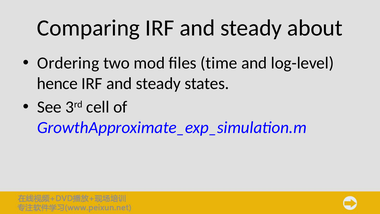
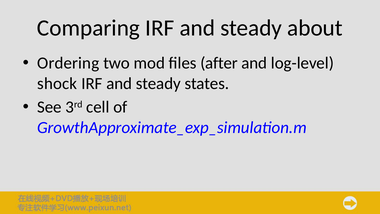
time: time -> after (219, 63)
hence: hence -> shock (57, 83)
